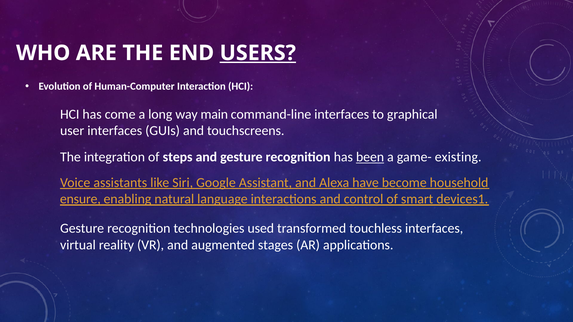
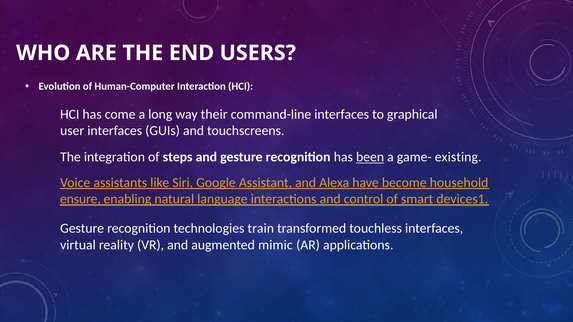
USERS underline: present -> none (258, 53)
main: main -> their (214, 114)
used: used -> train (261, 229)
stages: stages -> mimic (275, 245)
